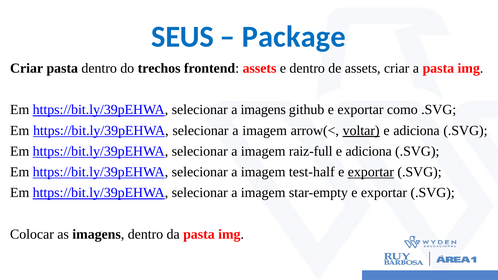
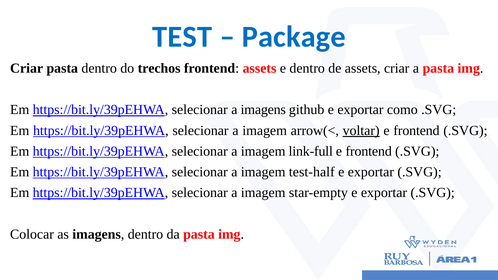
SEUS: SEUS -> TEST (182, 37)
adiciona: adiciona -> frontend (416, 131)
raiz-full: raiz-full -> link-full (311, 151)
adiciona: adiciona -> frontend (369, 151)
exportar underline: present -> none (371, 172)
